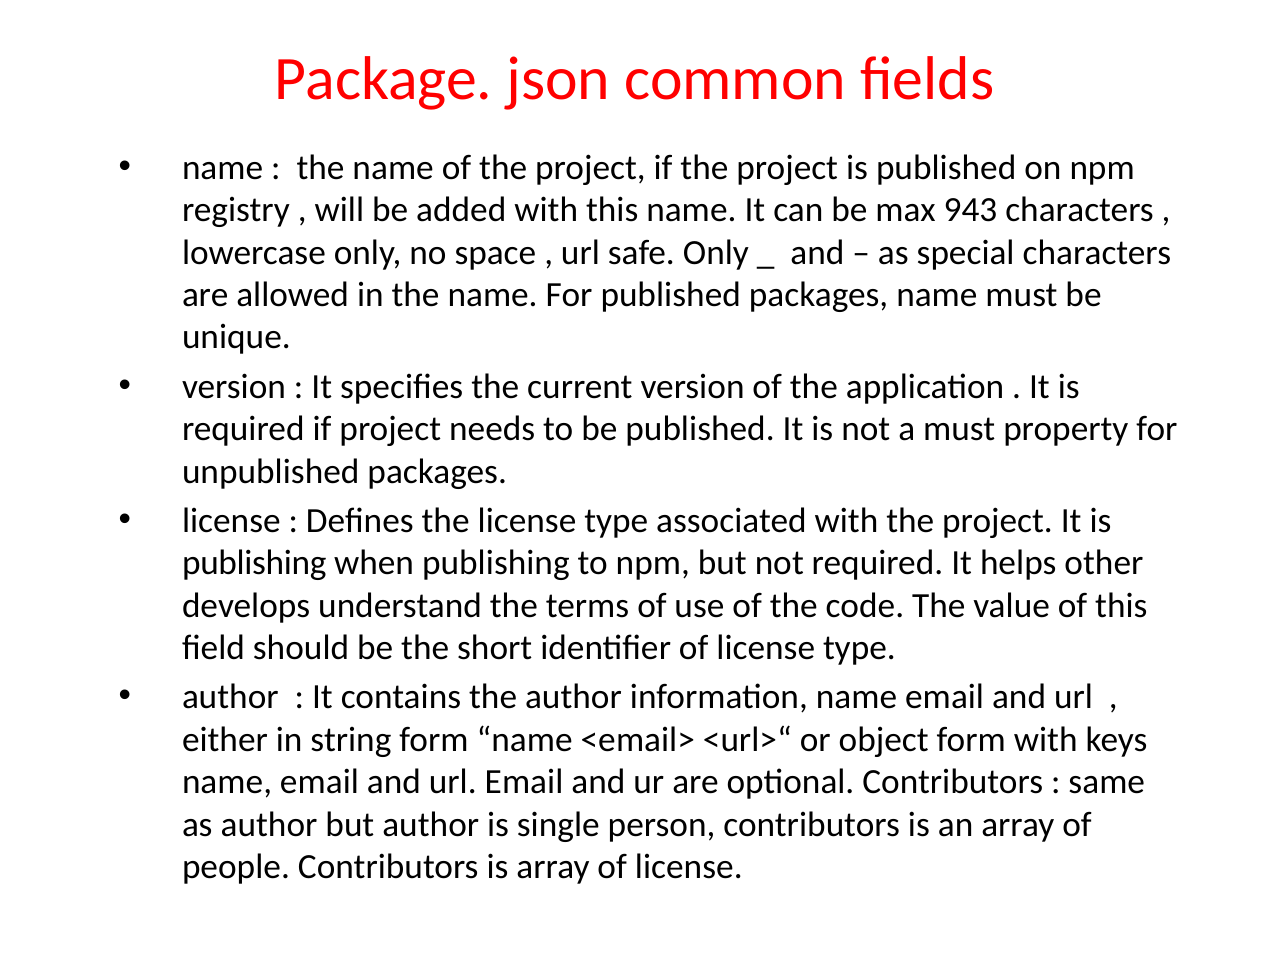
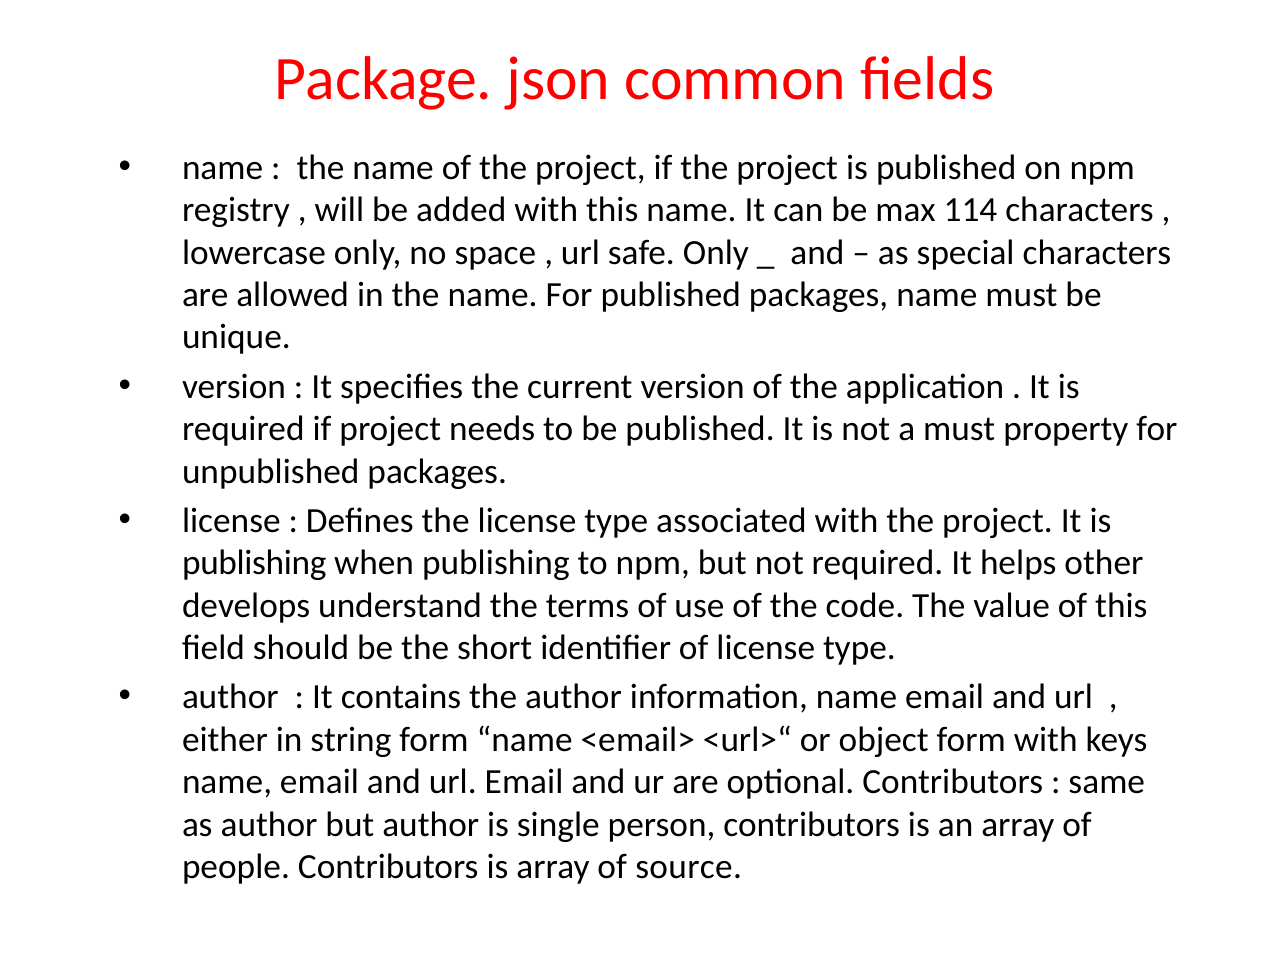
943: 943 -> 114 (970, 210)
array of license: license -> source (689, 866)
